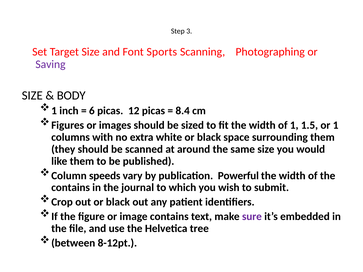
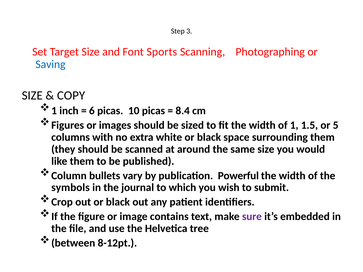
Saving colour: purple -> blue (50, 64)
BODY: BODY -> COPY (71, 96)
12: 12 -> 10 (134, 111)
or 1: 1 -> 5 (336, 125)
speeds: speeds -> bullets (105, 176)
contains: contains -> symbols (70, 188)
